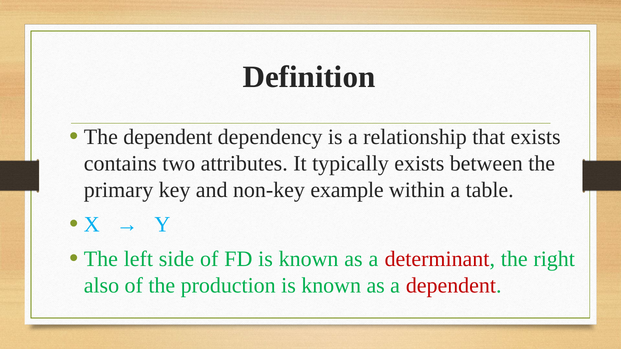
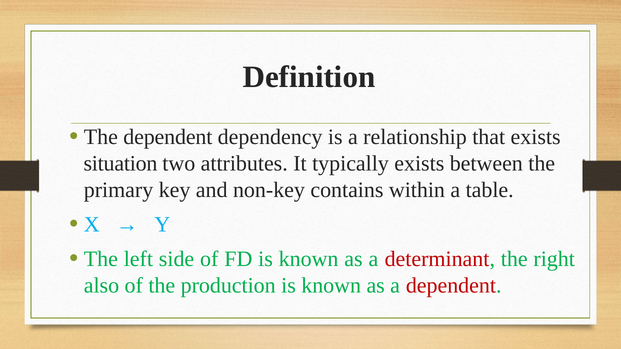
contains: contains -> situation (120, 164)
example: example -> contains (347, 190)
